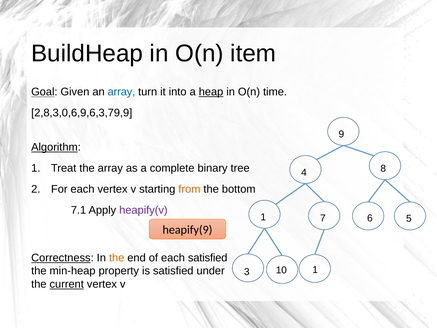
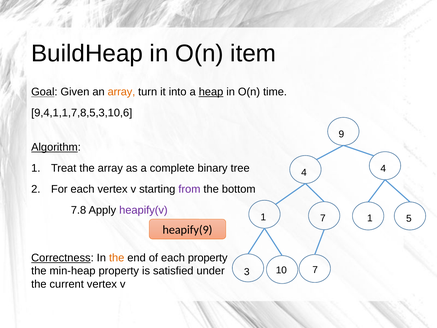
array colour: blue -> orange (121, 92)
2,8,3,0,6,9,6,3,79,9: 2,8,3,0,6,9,6,3,79,9 -> 9,4,1,1,7,8,5,3,10,6 (82, 113)
4 8: 8 -> 4 (383, 168)
from colour: orange -> purple (189, 189)
7.1: 7.1 -> 7.8 (78, 210)
7 6: 6 -> 1 (370, 218)
each satisfied: satisfied -> property (208, 258)
10 1: 1 -> 7 (315, 270)
current underline: present -> none (67, 284)
